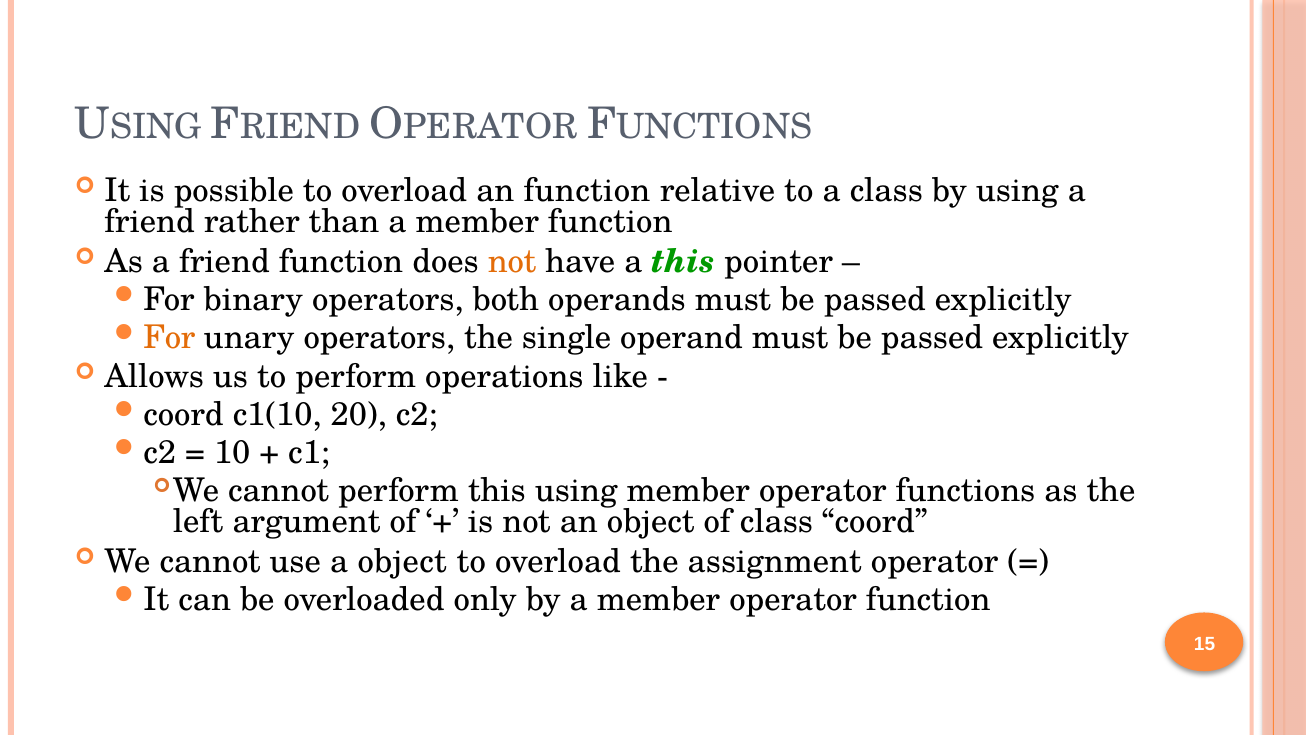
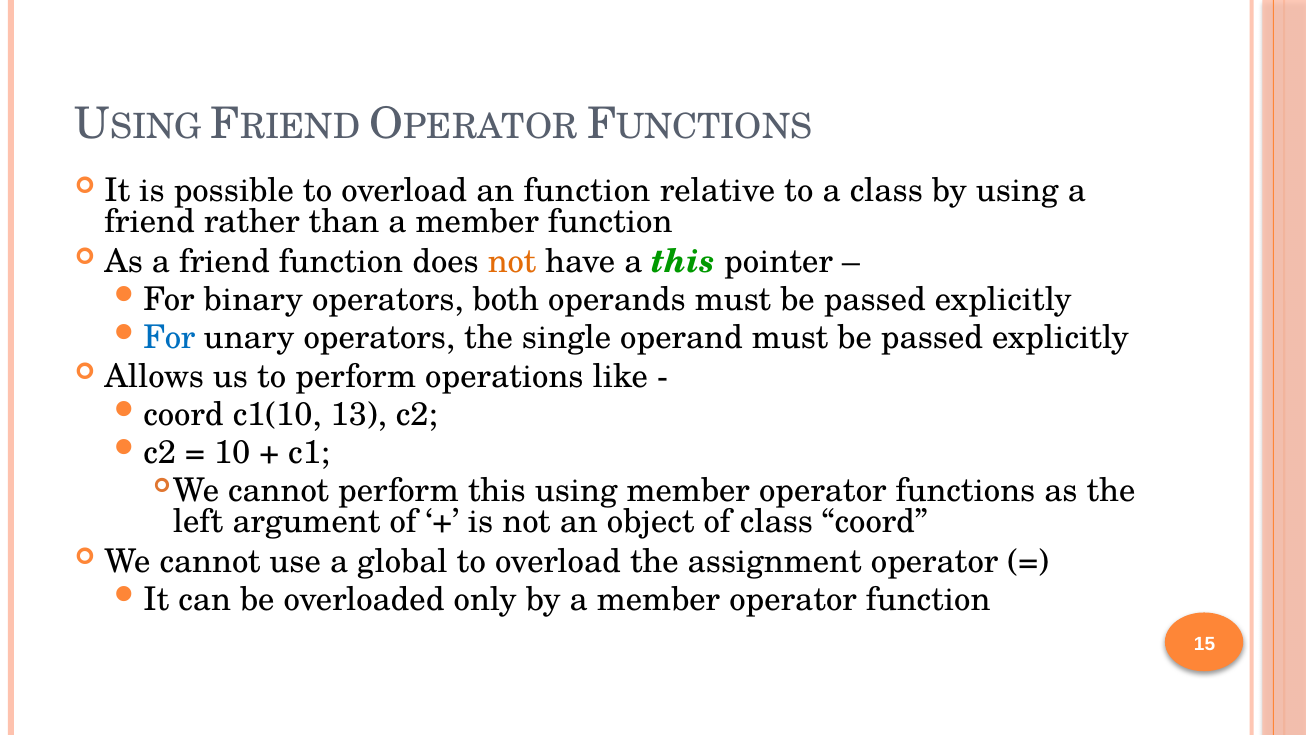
For colour: orange -> blue (169, 337)
20: 20 -> 13 (359, 415)
a object: object -> global (402, 561)
